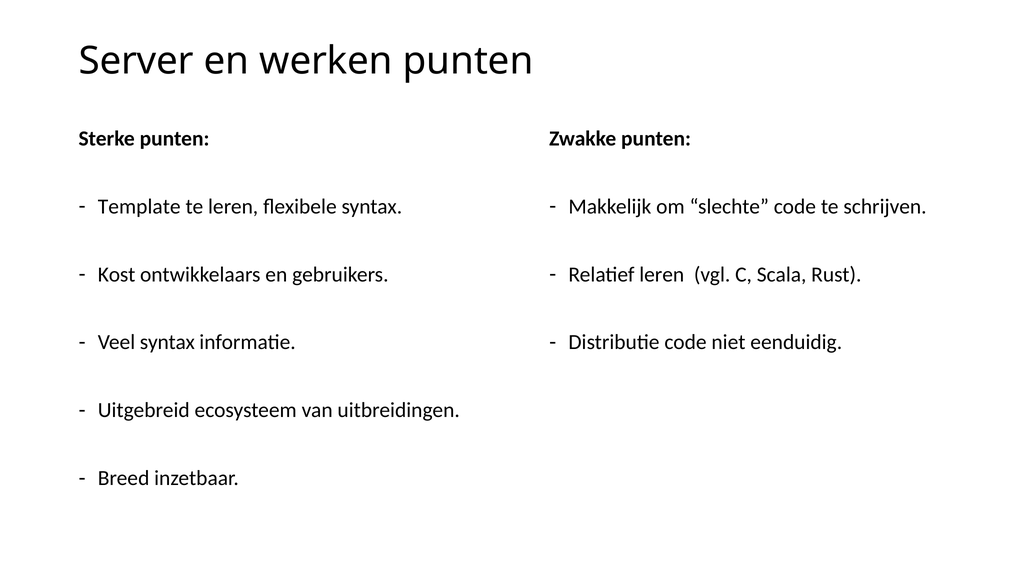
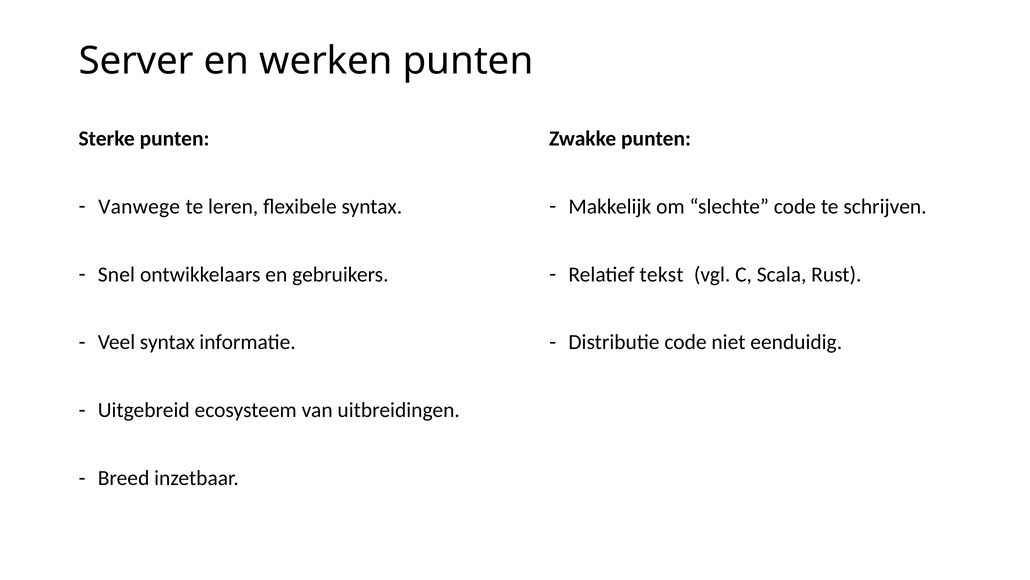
Template: Template -> Vanwege (139, 206)
Kost: Kost -> Snel (116, 274)
Relatief leren: leren -> tekst (662, 274)
